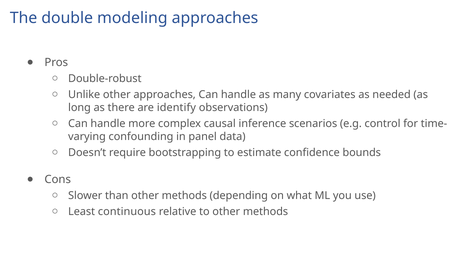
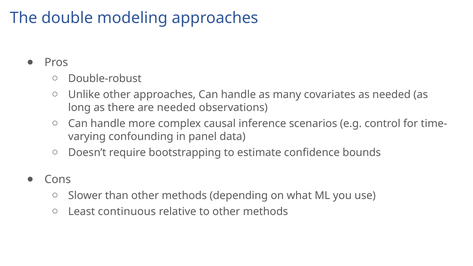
are identify: identify -> needed (176, 108)
